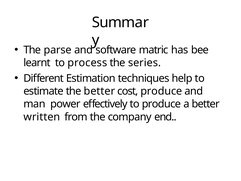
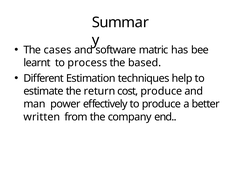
parse: parse -> cases (58, 50)
series: series -> based (145, 63)
the better: better -> return (99, 91)
